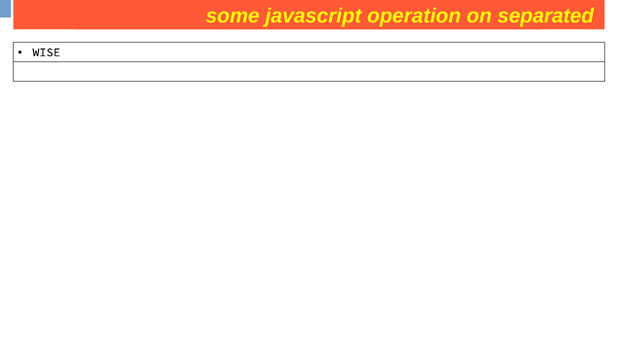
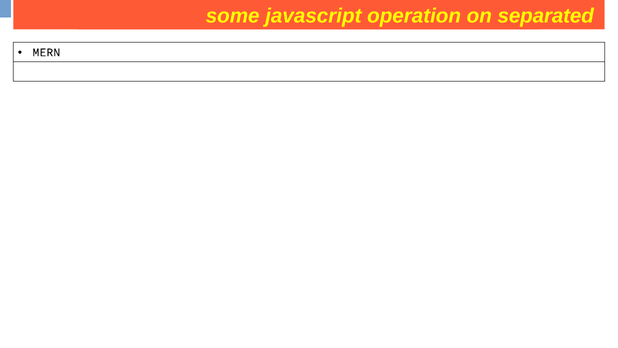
WISE: WISE -> MERN (46, 52)
